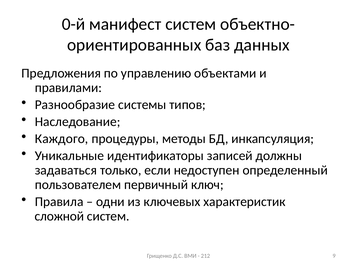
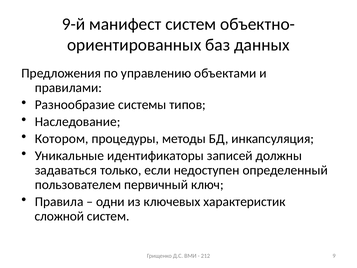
0-й: 0-й -> 9-й (73, 24)
Каждого: Каждого -> Котором (62, 139)
